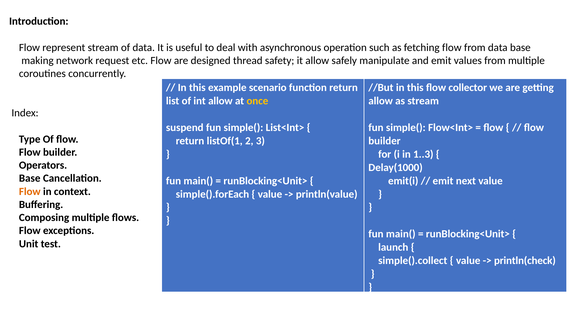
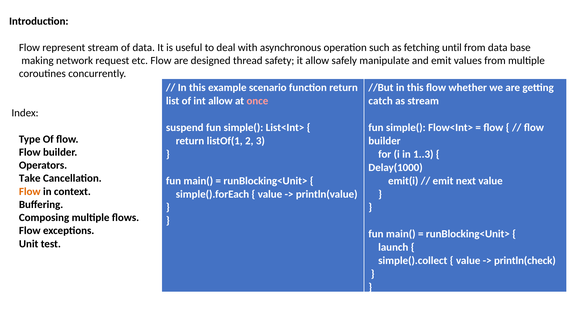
fetching flow: flow -> until (452, 48)
collector: collector -> whether (468, 88)
once colour: yellow -> pink (257, 101)
allow: allow -> catch (381, 101)
Base: Base -> Take (30, 179)
